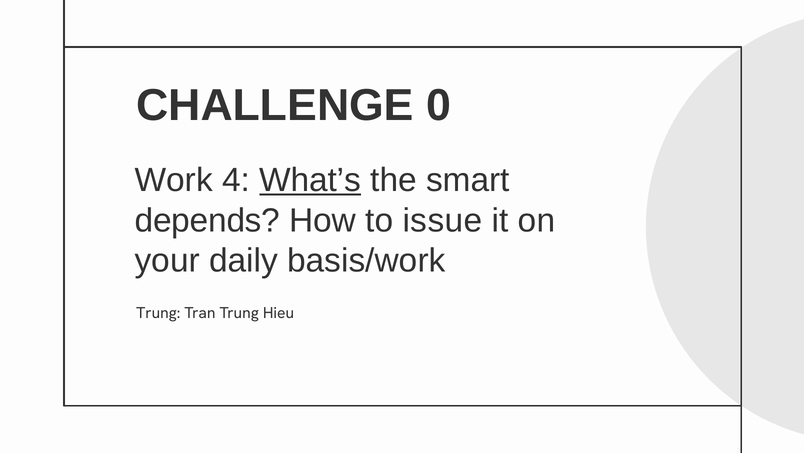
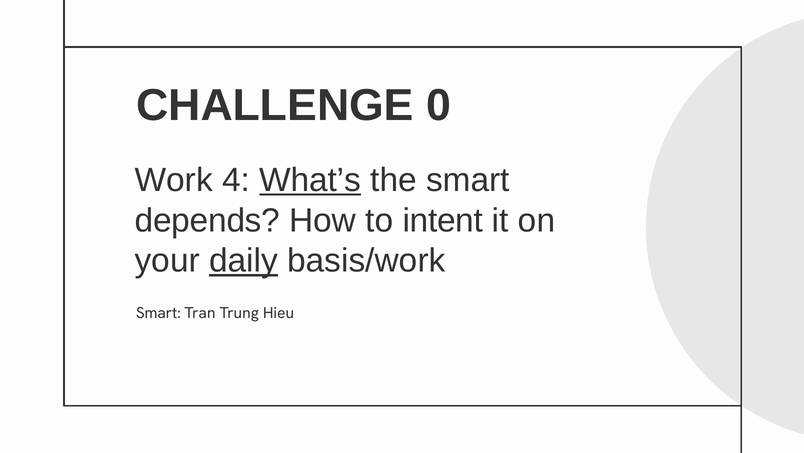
issue: issue -> intent (443, 220)
daily underline: none -> present (243, 260)
Trung: Trung -> Smart (158, 313)
